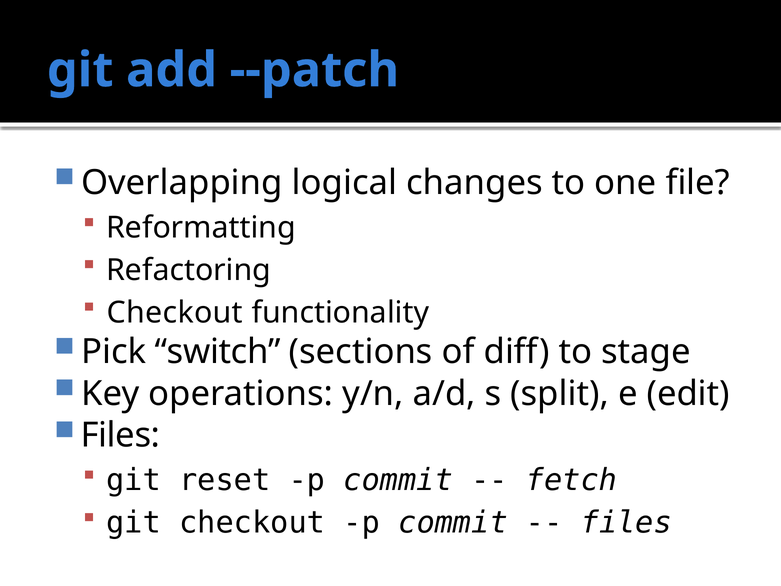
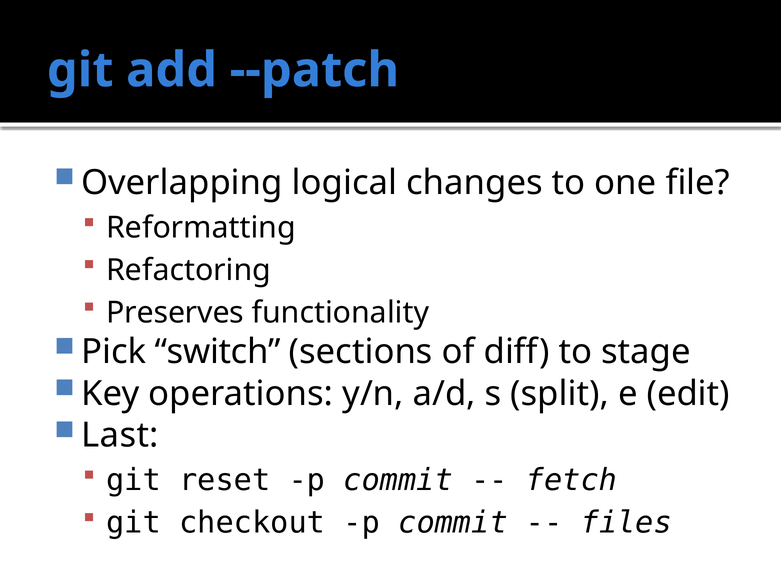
Checkout: Checkout -> Preserves (175, 312)
Files: Files -> Last (120, 435)
